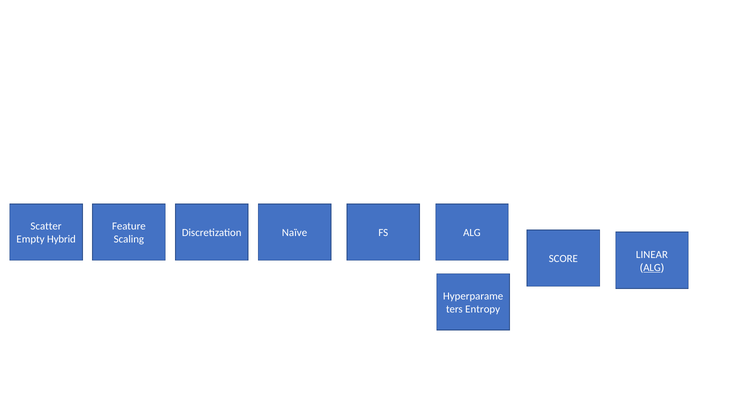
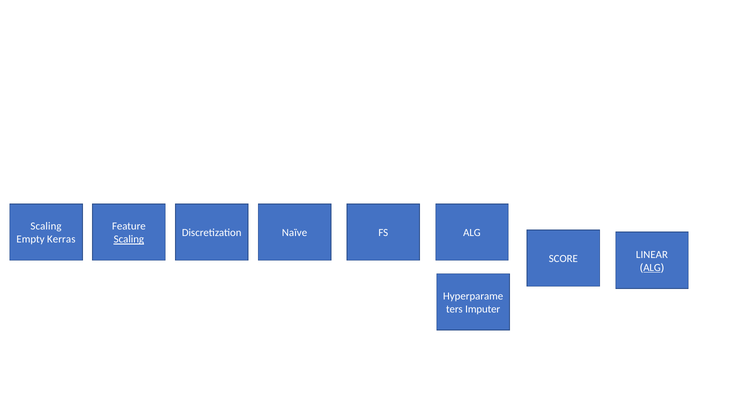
Scatter: Scatter -> Scaling (46, 227)
Hybrid: Hybrid -> Kerras (61, 240)
Scaling underline: none -> present (129, 240)
Entropy: Entropy -> Imputer (483, 309)
